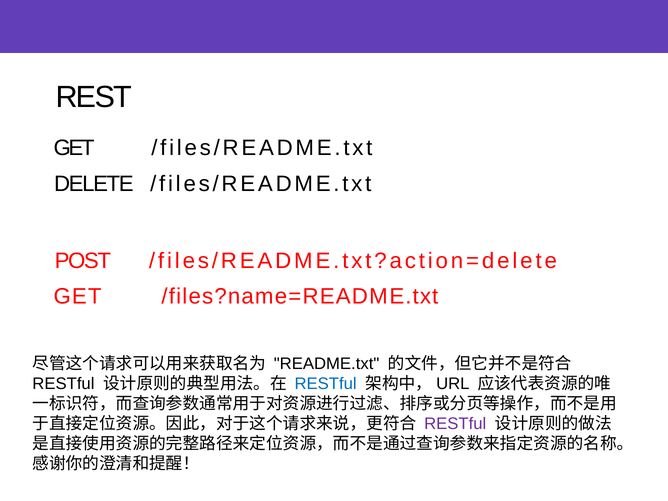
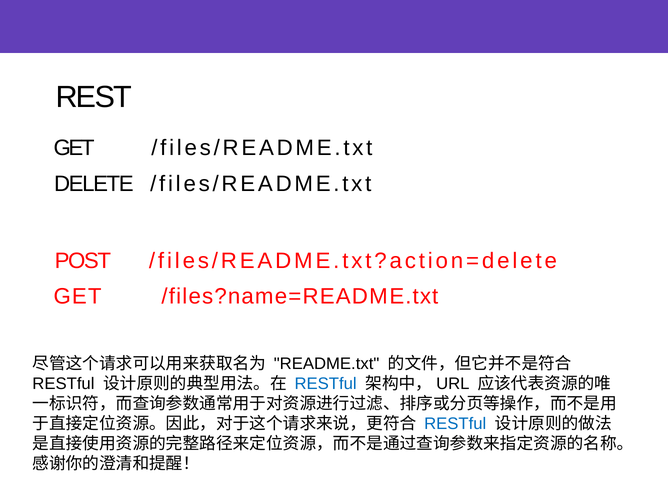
RESTful colour: purple -> blue (455, 424)
